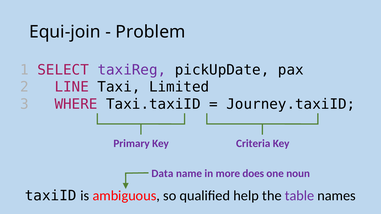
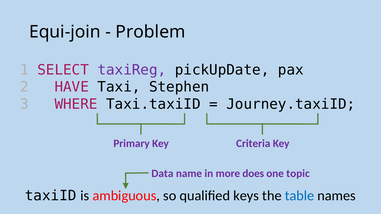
LINE: LINE -> HAVE (72, 87)
Limited: Limited -> Stephen (179, 87)
noun: noun -> topic (298, 174)
help: help -> keys (246, 196)
table colour: purple -> blue (300, 196)
